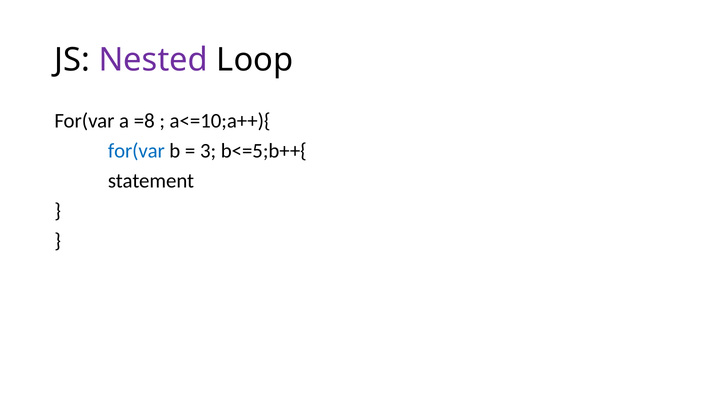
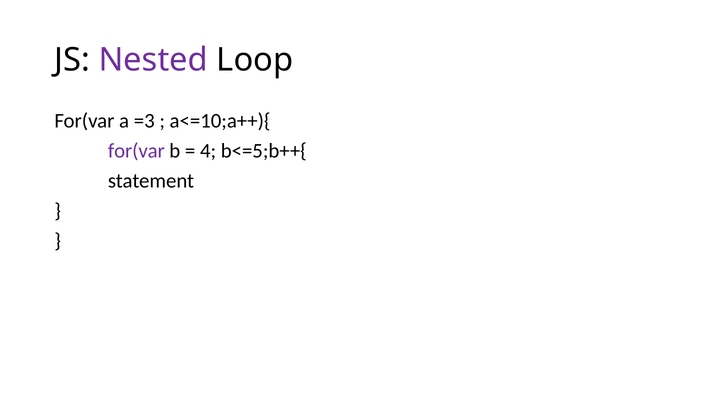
=8: =8 -> =3 (144, 121)
for(var colour: blue -> purple (136, 151)
3: 3 -> 4 (208, 151)
